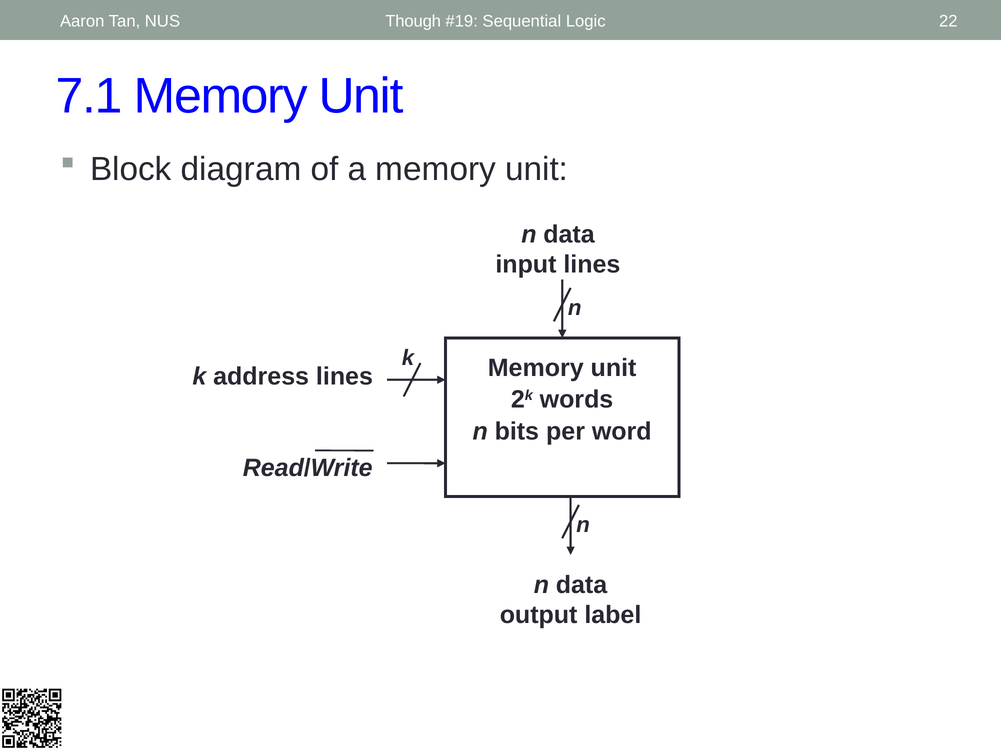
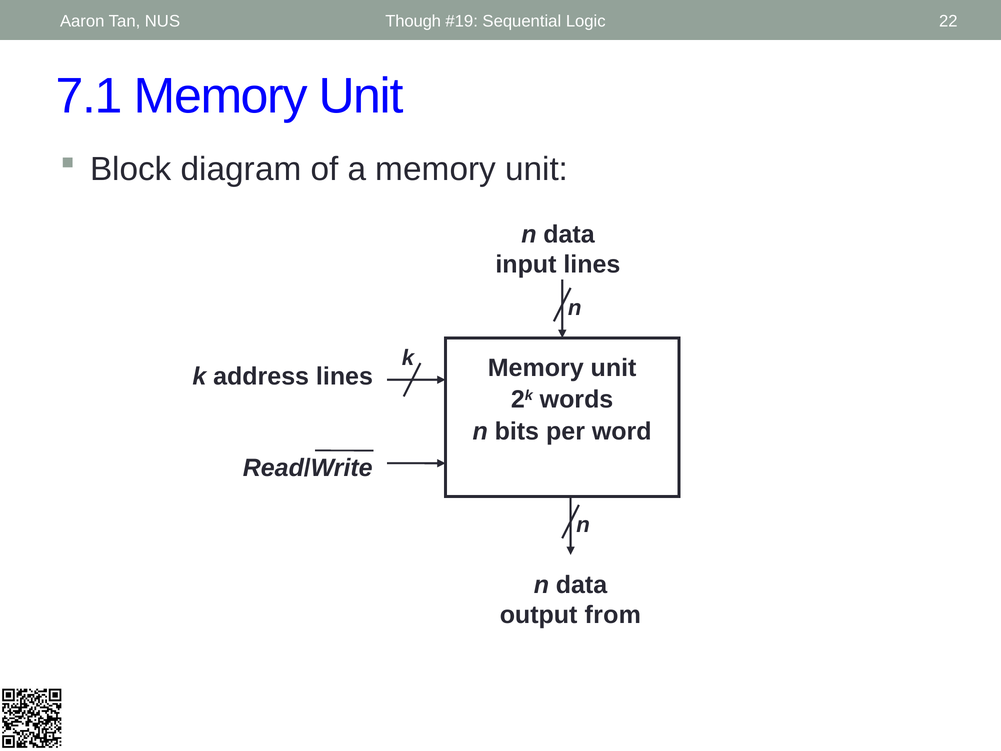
label: label -> from (613, 615)
